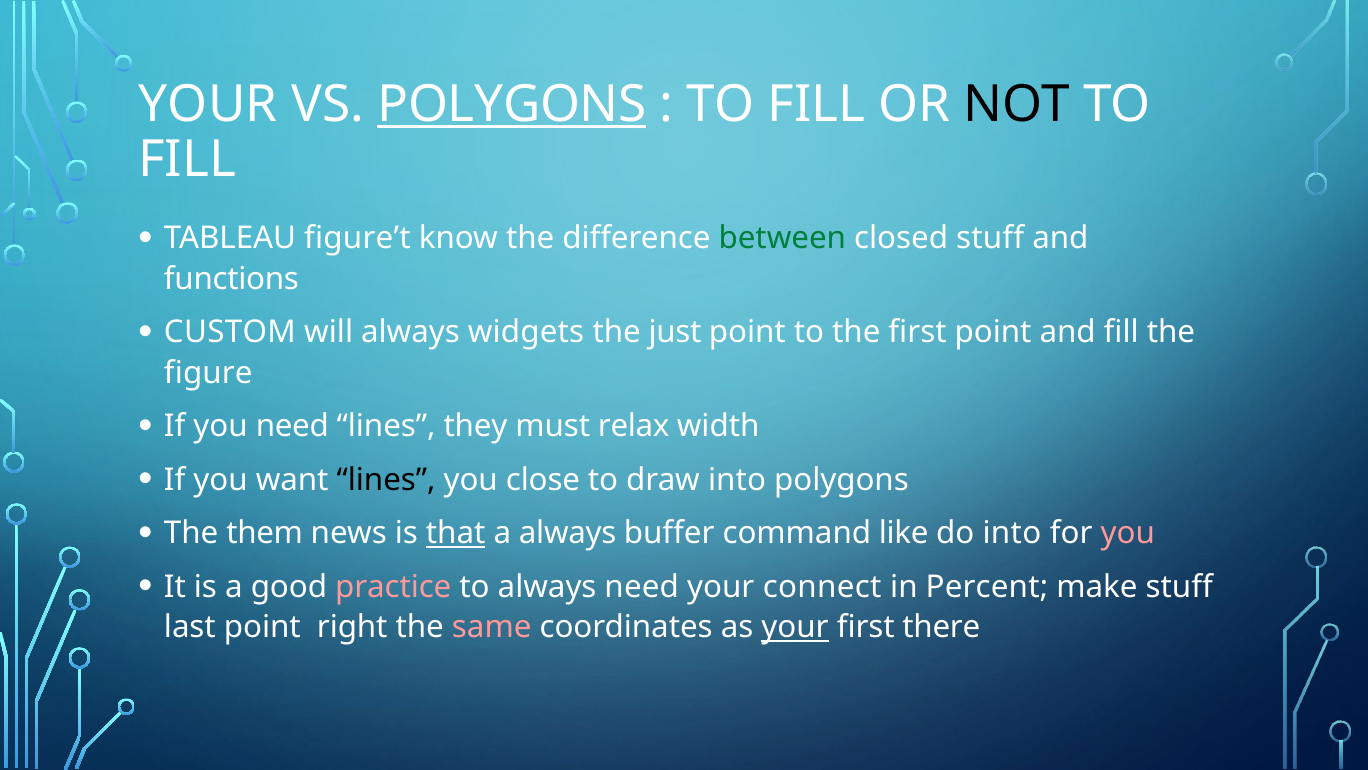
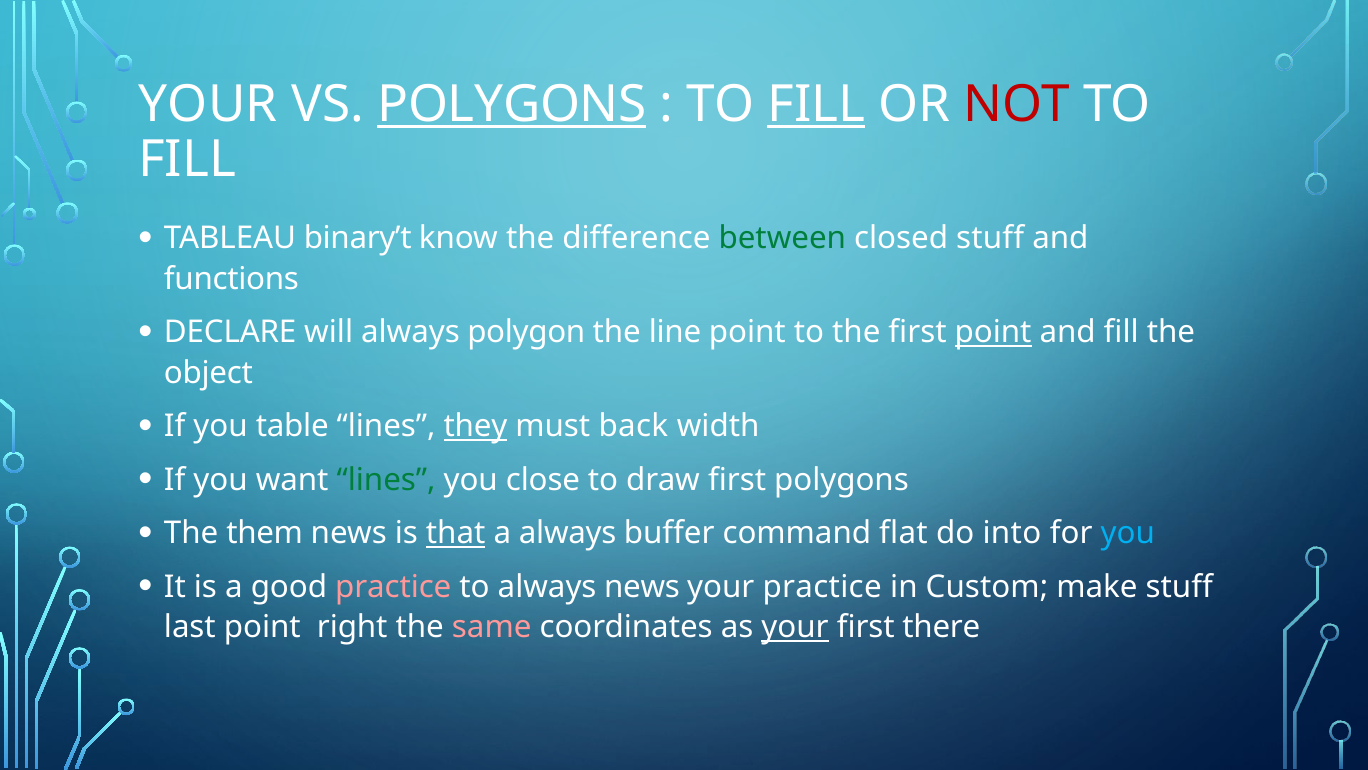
FILL underline: none -> present (816, 104)
NOT colour: black -> red (1017, 104)
figure’t: figure’t -> binary’t (358, 238)
CUSTOM: CUSTOM -> DECLARE (230, 332)
widgets: widgets -> polygon (526, 332)
just: just -> line (675, 332)
point underline: none -> present (993, 332)
figure: figure -> object (208, 373)
you need: need -> table (292, 426)
they underline: none -> present (476, 426)
relax: relax -> back (633, 426)
lines colour: black -> green (386, 480)
draw into: into -> first (737, 480)
like: like -> flat (903, 533)
you colour: pink -> light blue (1128, 533)
always need: need -> news (642, 587)
your connect: connect -> practice (822, 587)
Percent: Percent -> Custom (987, 587)
